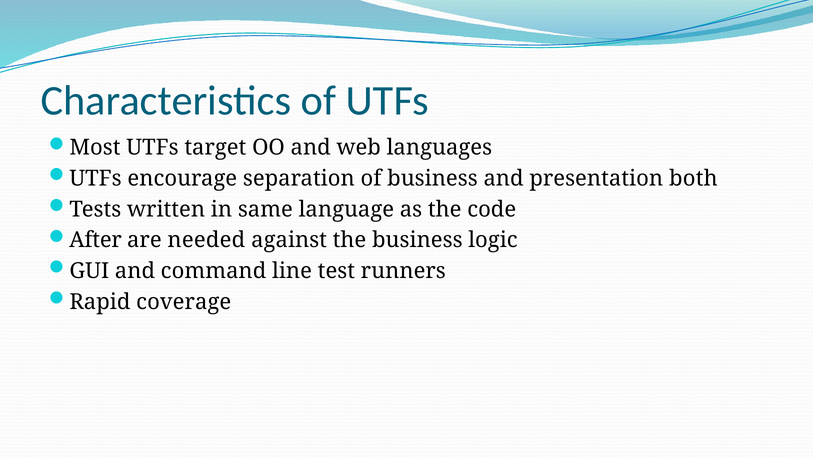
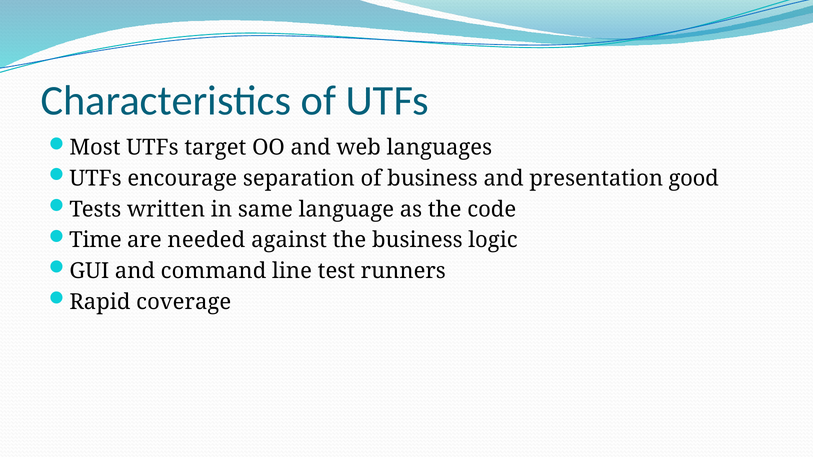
both: both -> good (694, 179)
After: After -> Time (95, 240)
